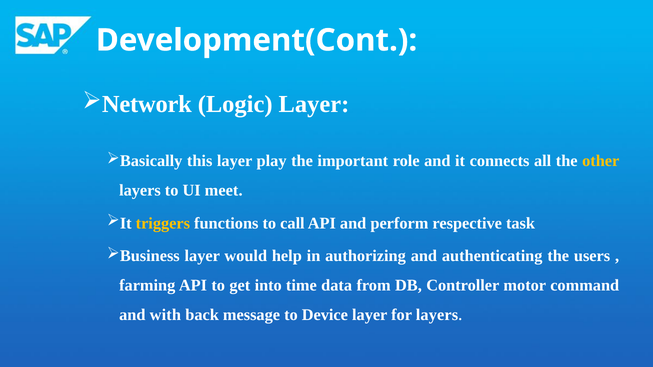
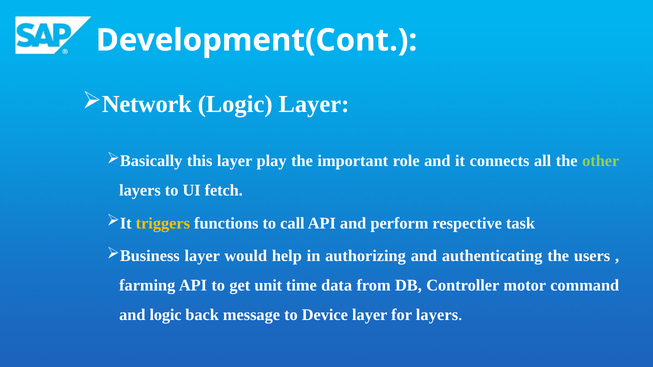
other colour: yellow -> light green (601, 161)
meet: meet -> fetch (224, 191)
into: into -> unit (268, 286)
and with: with -> logic (166, 315)
